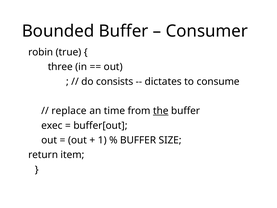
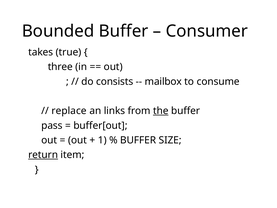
robin: robin -> takes (41, 52)
dictates: dictates -> mailbox (163, 81)
time: time -> links (114, 111)
exec: exec -> pass (52, 125)
return underline: none -> present (43, 155)
